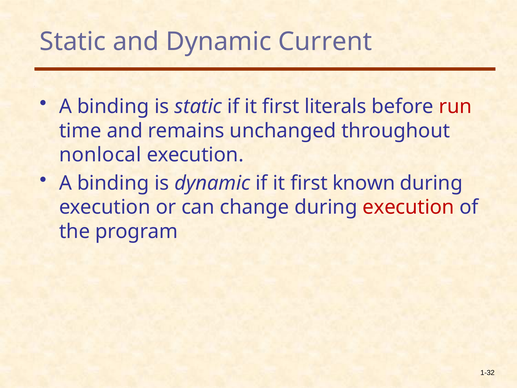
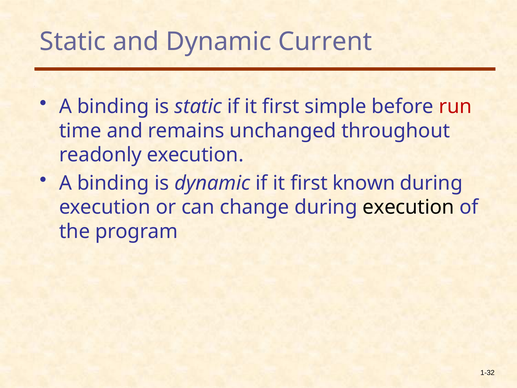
literals: literals -> simple (336, 107)
nonlocal: nonlocal -> readonly (100, 155)
execution colour: red -> black (408, 207)
